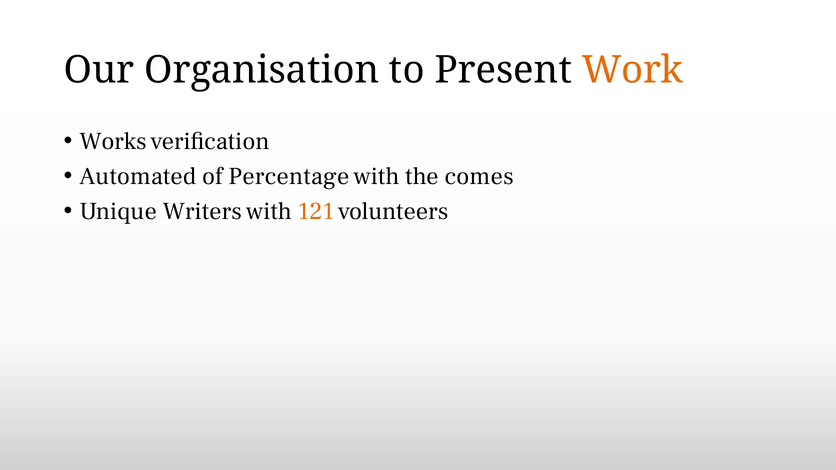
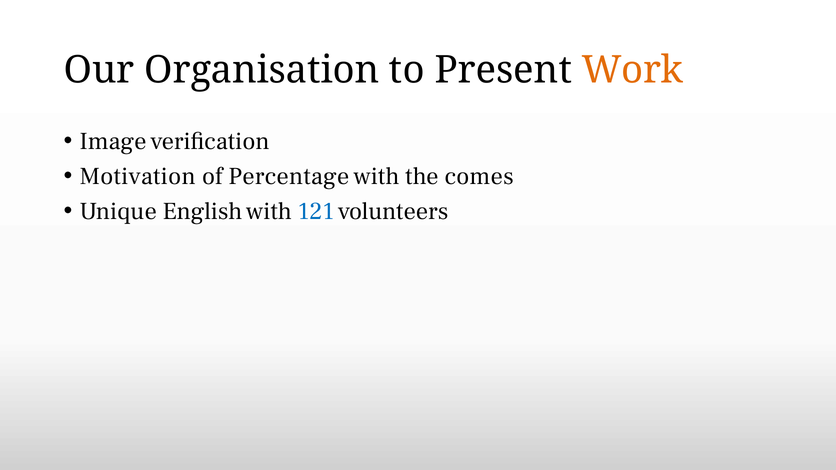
Works: Works -> Image (113, 141)
Automated: Automated -> Motivation (138, 176)
Writers: Writers -> English (202, 211)
121 colour: orange -> blue (316, 211)
